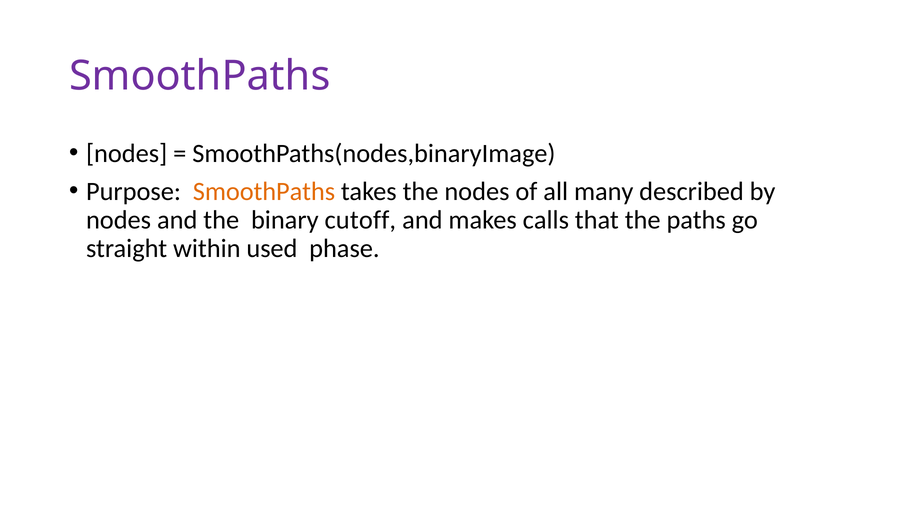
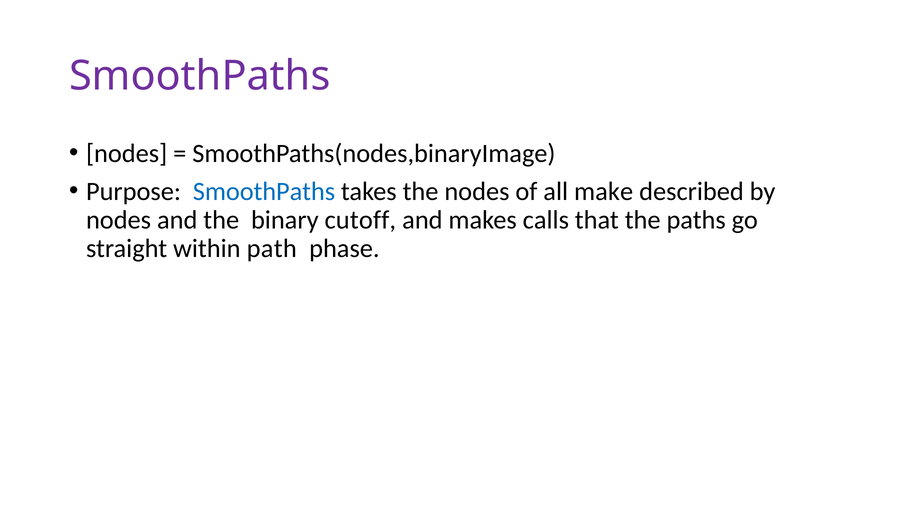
SmoothPaths colour: orange -> blue (264, 191)
many: many -> make (604, 191)
used: used -> path (272, 248)
